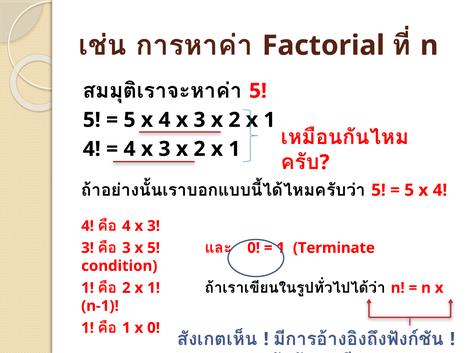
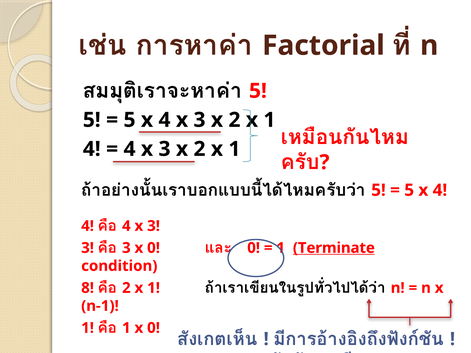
3 x 5: 5 -> 0 (154, 248)
Terminate underline: none -> present (334, 248)
1: 1 -> 8 (88, 288)
